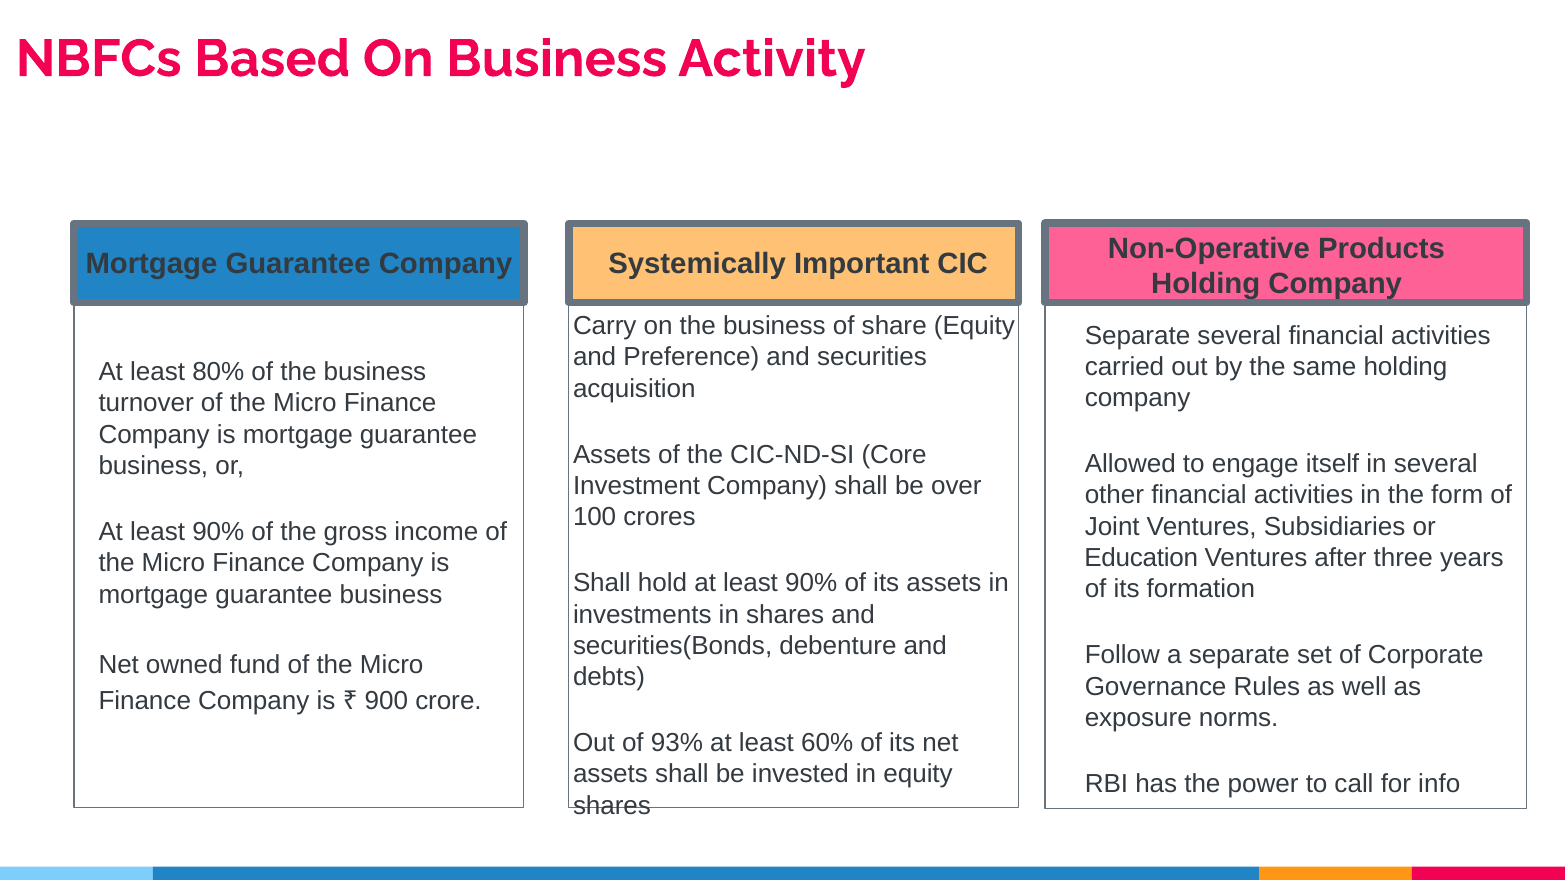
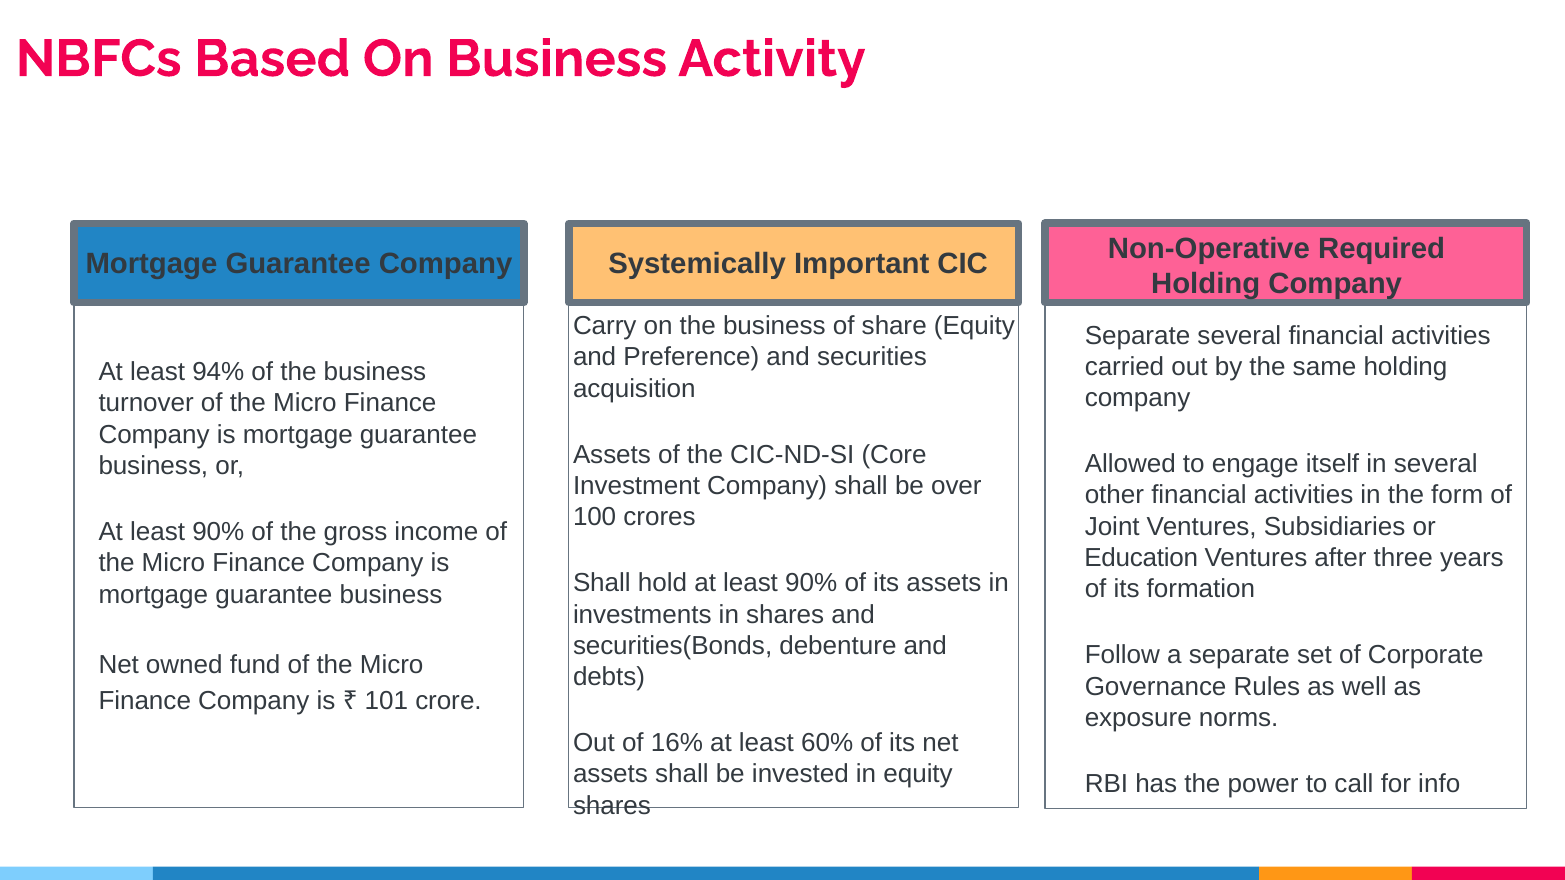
Products: Products -> Required (1382, 249)
80%: 80% -> 94% (218, 372)
900: 900 -> 101 (386, 701)
93%: 93% -> 16% (677, 743)
